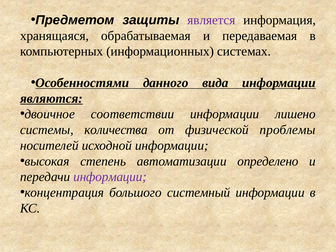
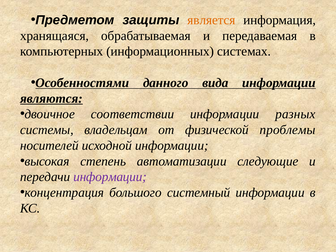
является colour: purple -> orange (211, 20)
лишено: лишено -> разных (295, 114)
количества: количества -> владельцам (116, 130)
определено: определено -> следующие (268, 161)
